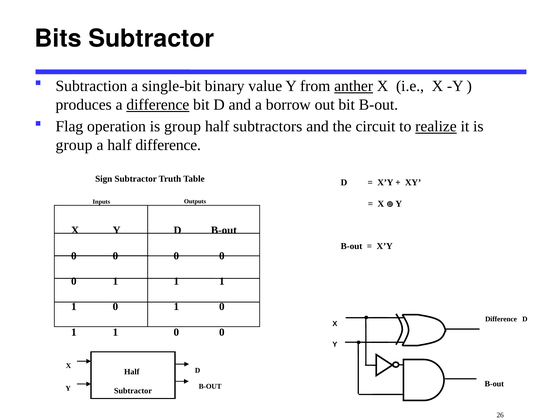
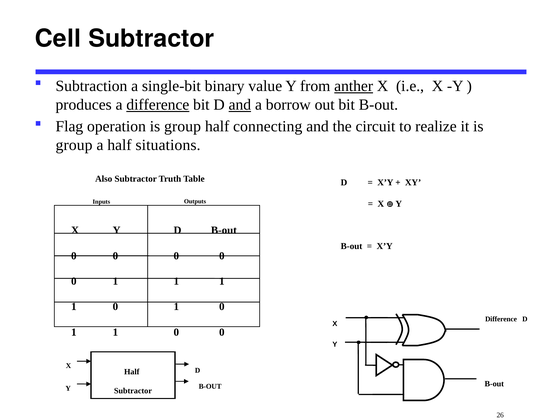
Bits: Bits -> Cell (58, 39)
and underline: none -> present (240, 105)
subtractors: subtractors -> connecting (268, 126)
realize underline: present -> none (436, 126)
half difference: difference -> situations (168, 145)
Sign: Sign -> Also (104, 179)
